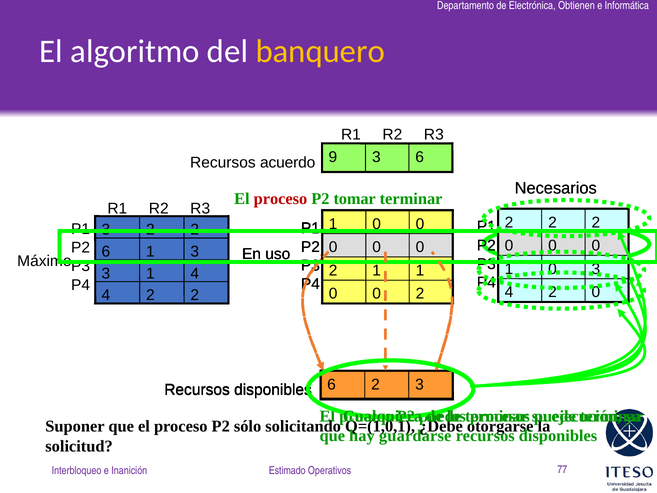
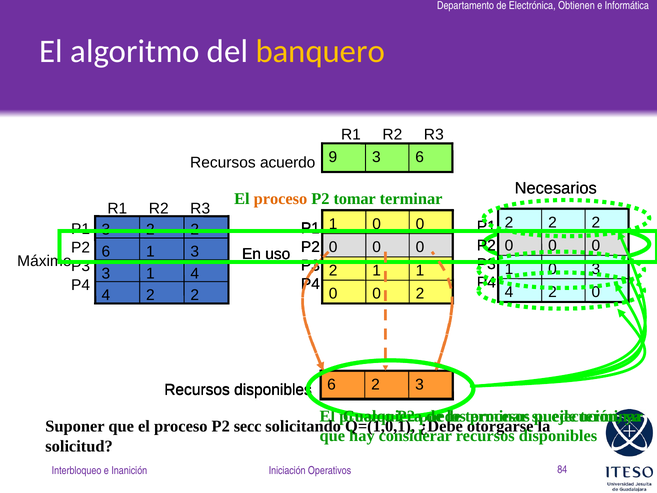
proceso colour: red -> orange (281, 199)
sólo: sólo -> secc (248, 426)
guardarse: guardarse -> considerar (415, 436)
Estimado: Estimado -> Iniciación (287, 471)
77: 77 -> 84 (562, 470)
